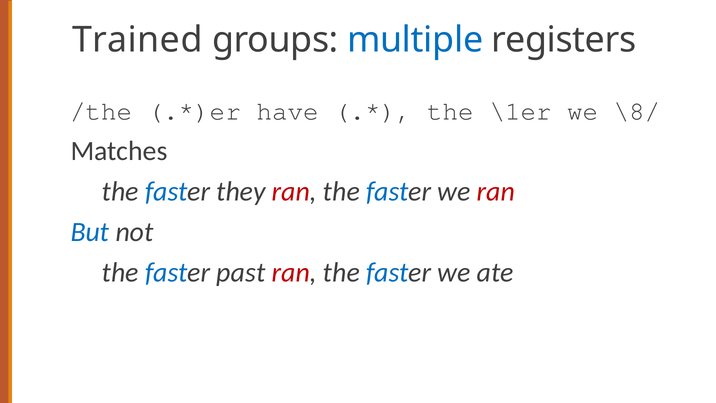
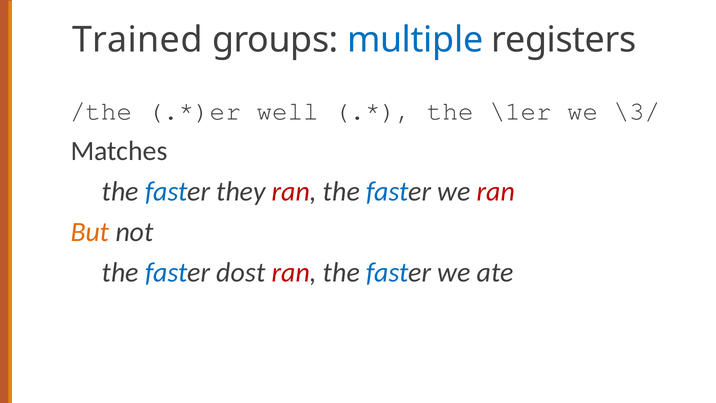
have: have -> well (288, 111)
\8/: \8/ -> \3/ (637, 111)
But colour: blue -> orange (90, 232)
past: past -> dost (241, 272)
